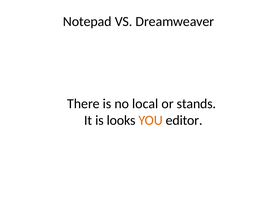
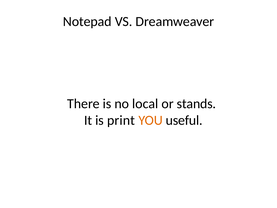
looks: looks -> print (121, 120)
editor: editor -> useful (184, 120)
